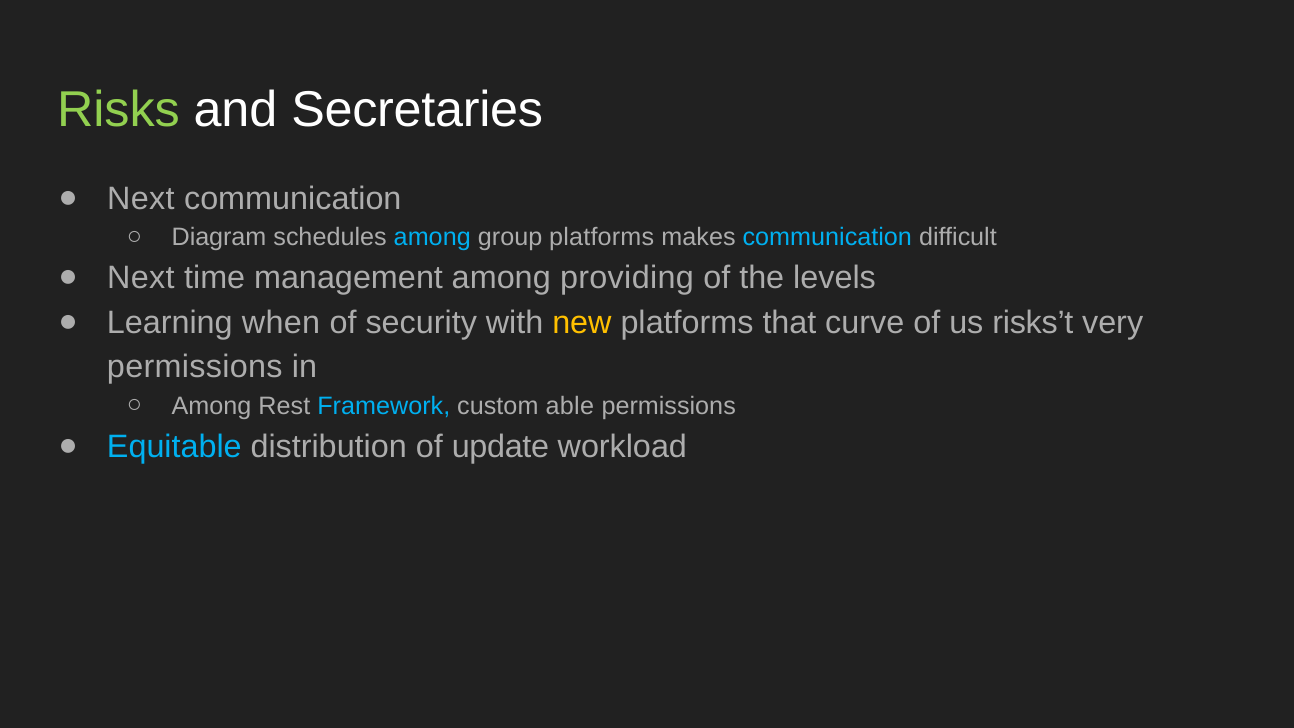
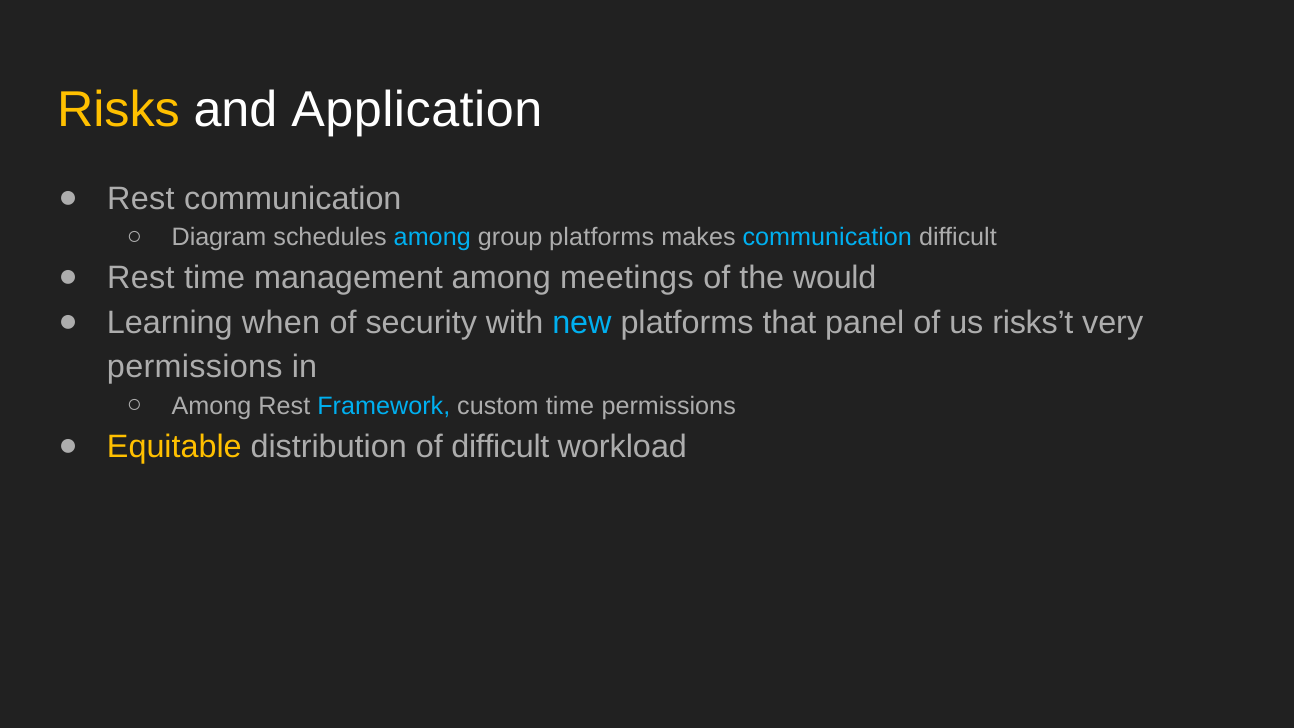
Risks colour: light green -> yellow (118, 110)
Secretaries: Secretaries -> Application (417, 110)
Next: Next -> Rest (141, 199)
Next: Next -> Rest (141, 278)
providing: providing -> meetings (627, 278)
levels: levels -> would (835, 278)
new colour: yellow -> light blue (582, 323)
curve: curve -> panel (865, 323)
custom able: able -> time (570, 406)
Equitable colour: light blue -> yellow (174, 447)
of update: update -> difficult (500, 447)
